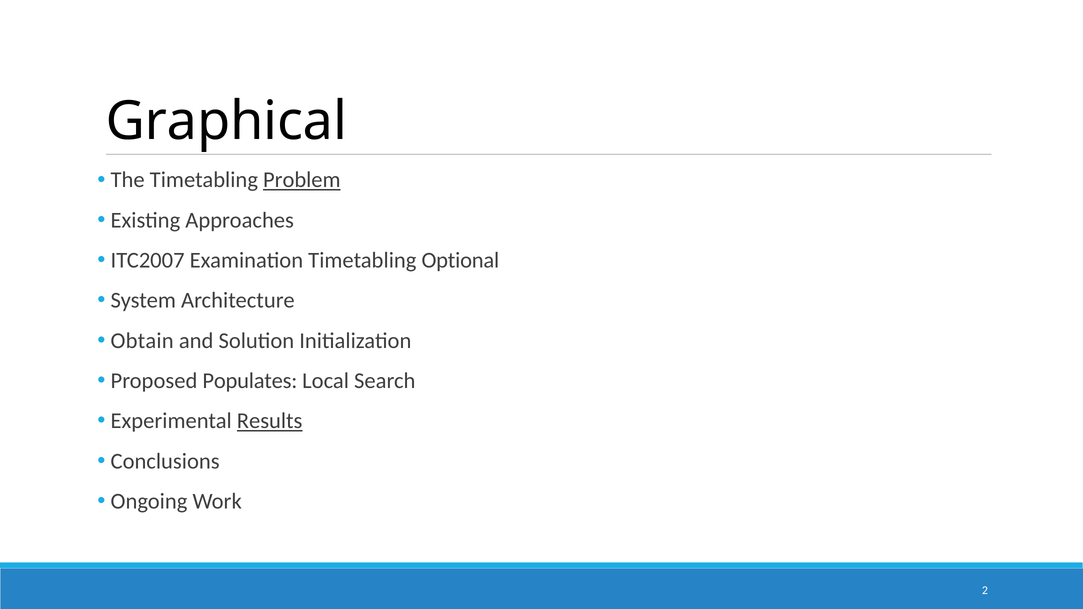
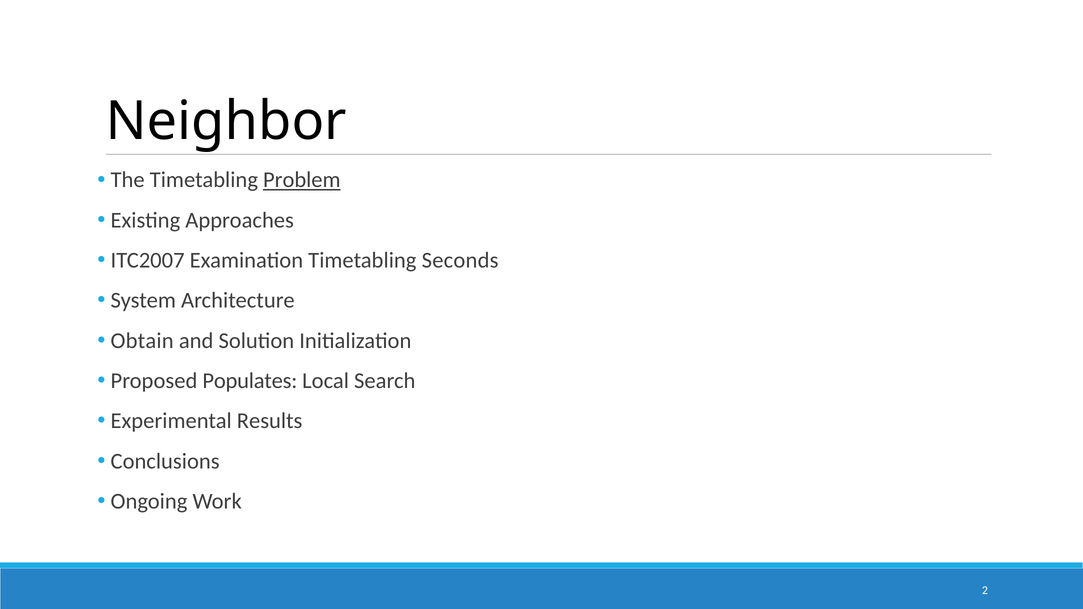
Graphical: Graphical -> Neighbor (226, 121)
Optional: Optional -> Seconds (460, 260)
Results underline: present -> none (270, 421)
